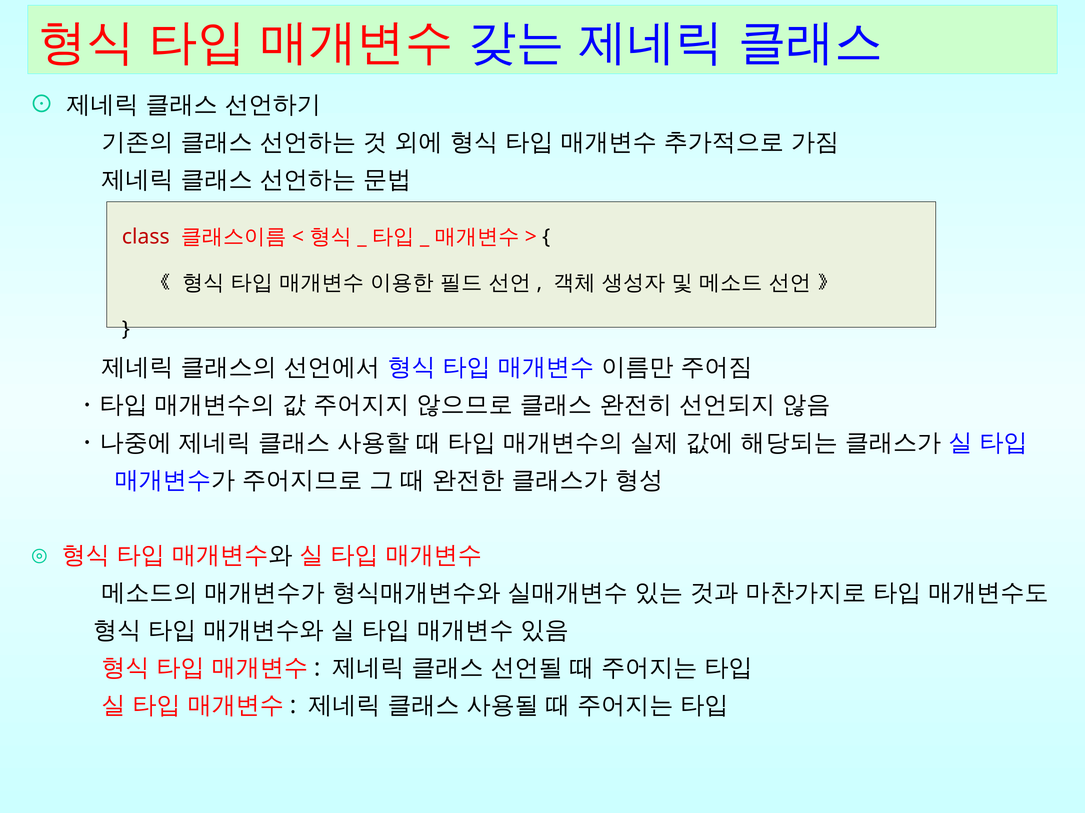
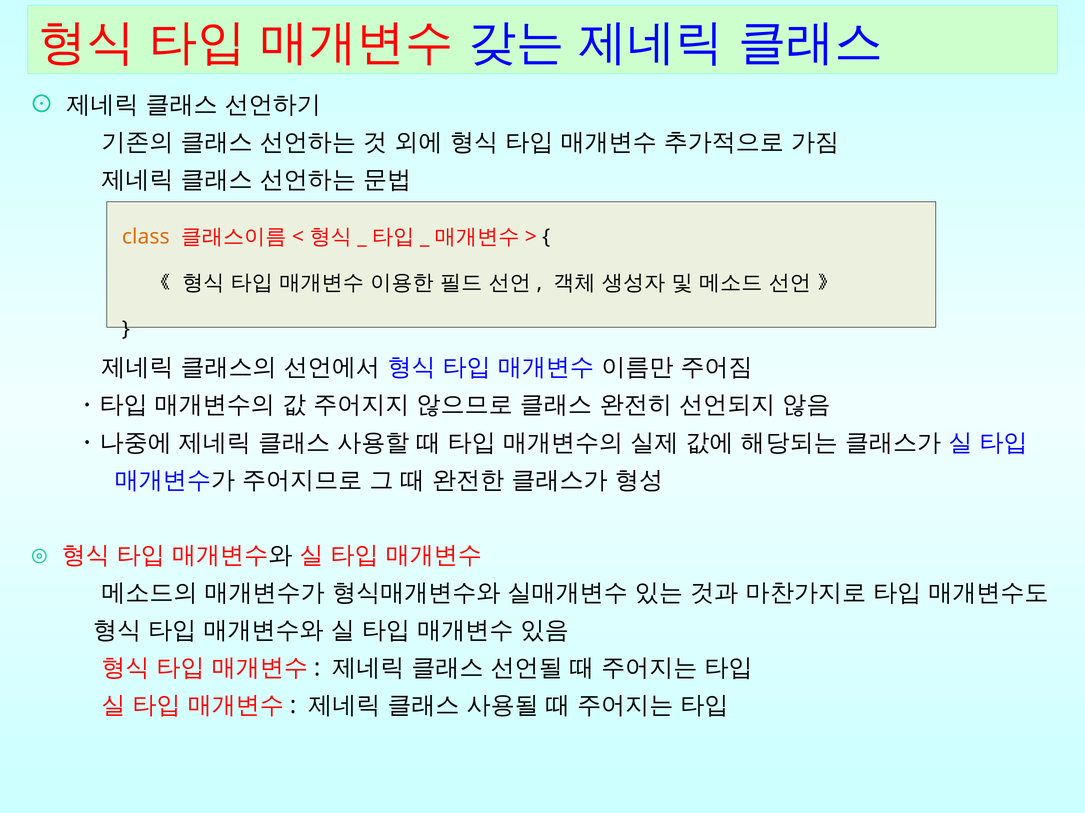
class colour: red -> orange (146, 237)
